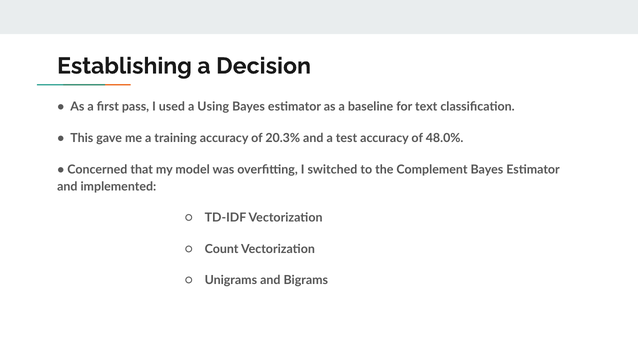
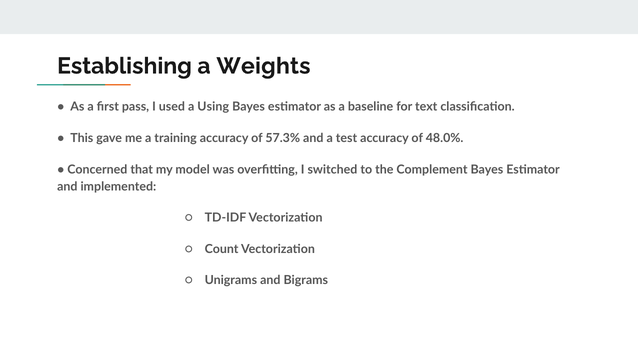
Decision: Decision -> Weights (264, 66)
20.3%: 20.3% -> 57.3% (283, 138)
